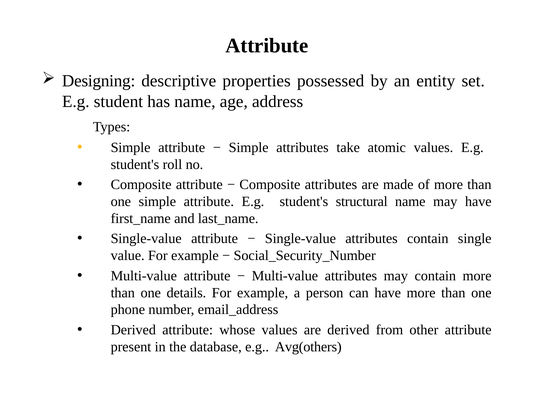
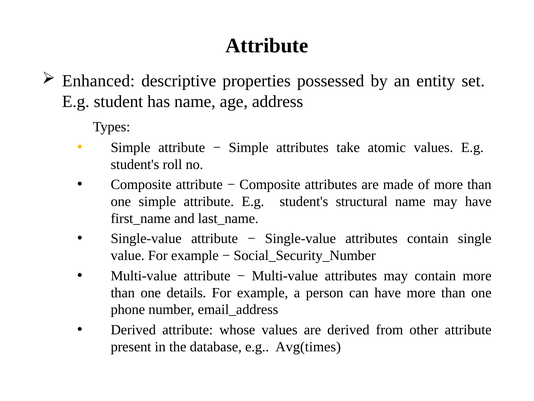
Designing: Designing -> Enhanced (98, 81)
Avg(others: Avg(others -> Avg(times (308, 346)
